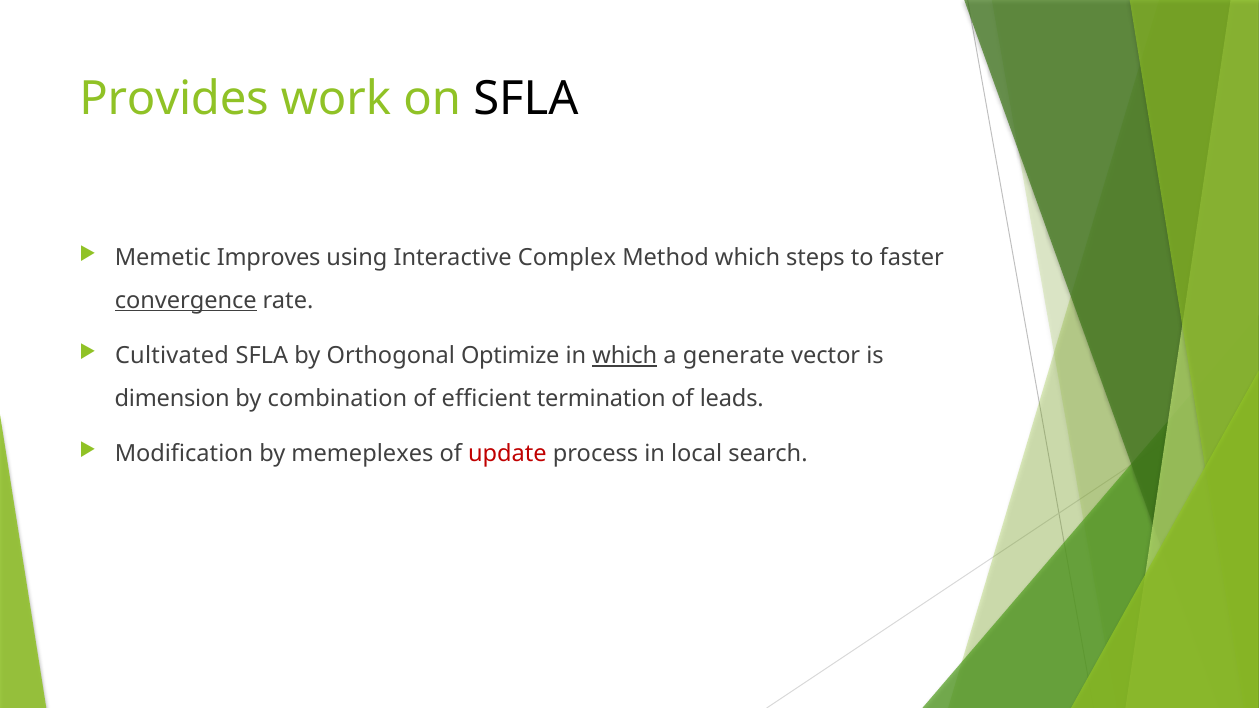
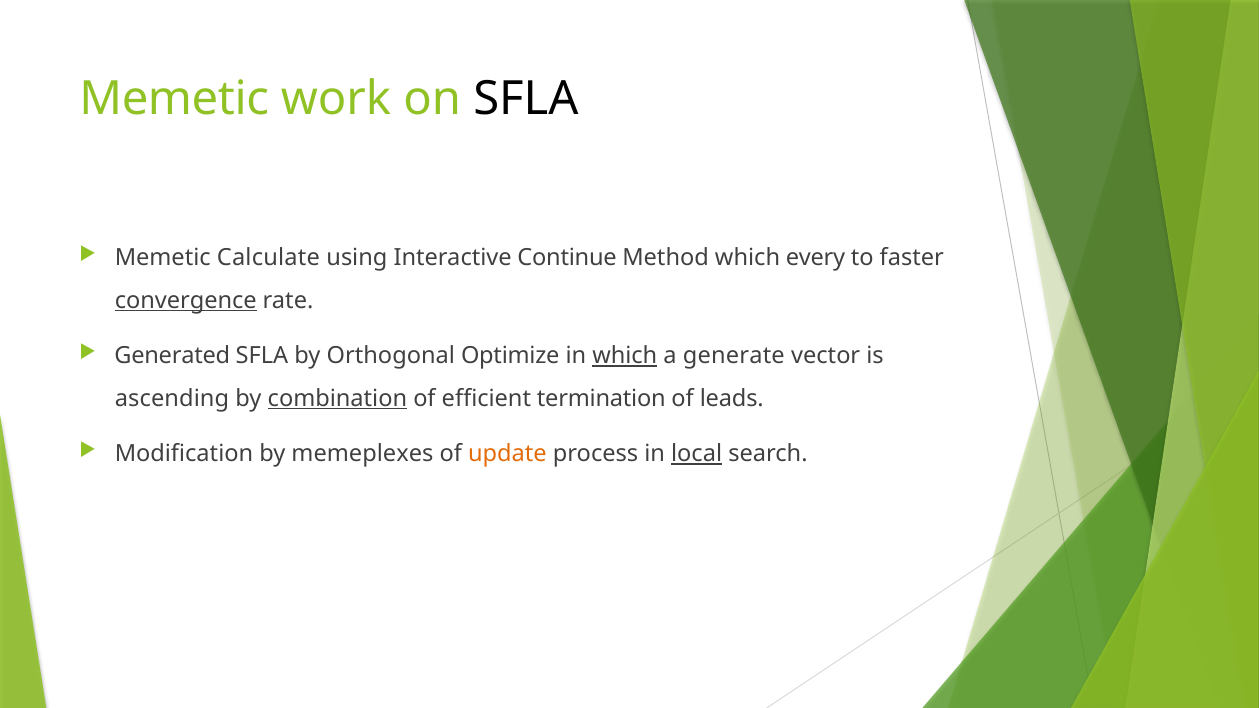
Provides: Provides -> Memetic (174, 99)
Improves: Improves -> Calculate (268, 258)
Complex: Complex -> Continue (567, 258)
steps: steps -> every (816, 258)
Cultivated: Cultivated -> Generated (172, 356)
dimension: dimension -> ascending (172, 398)
combination underline: none -> present (337, 398)
update colour: red -> orange (507, 454)
local underline: none -> present (697, 454)
